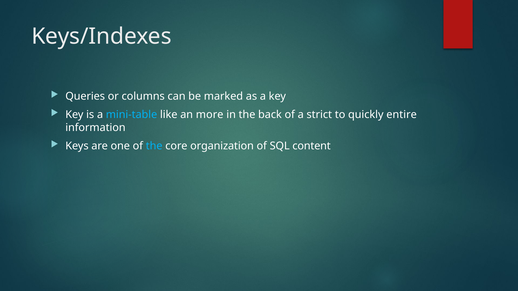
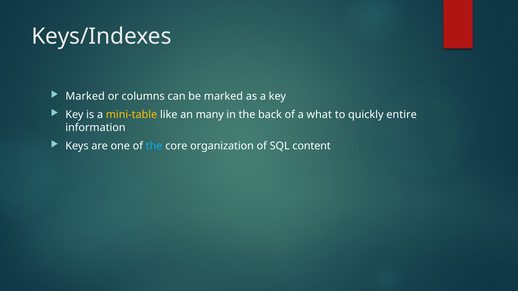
Queries: Queries -> Marked (85, 96)
mini-table colour: light blue -> yellow (132, 115)
more: more -> many (210, 115)
strict: strict -> what (319, 115)
